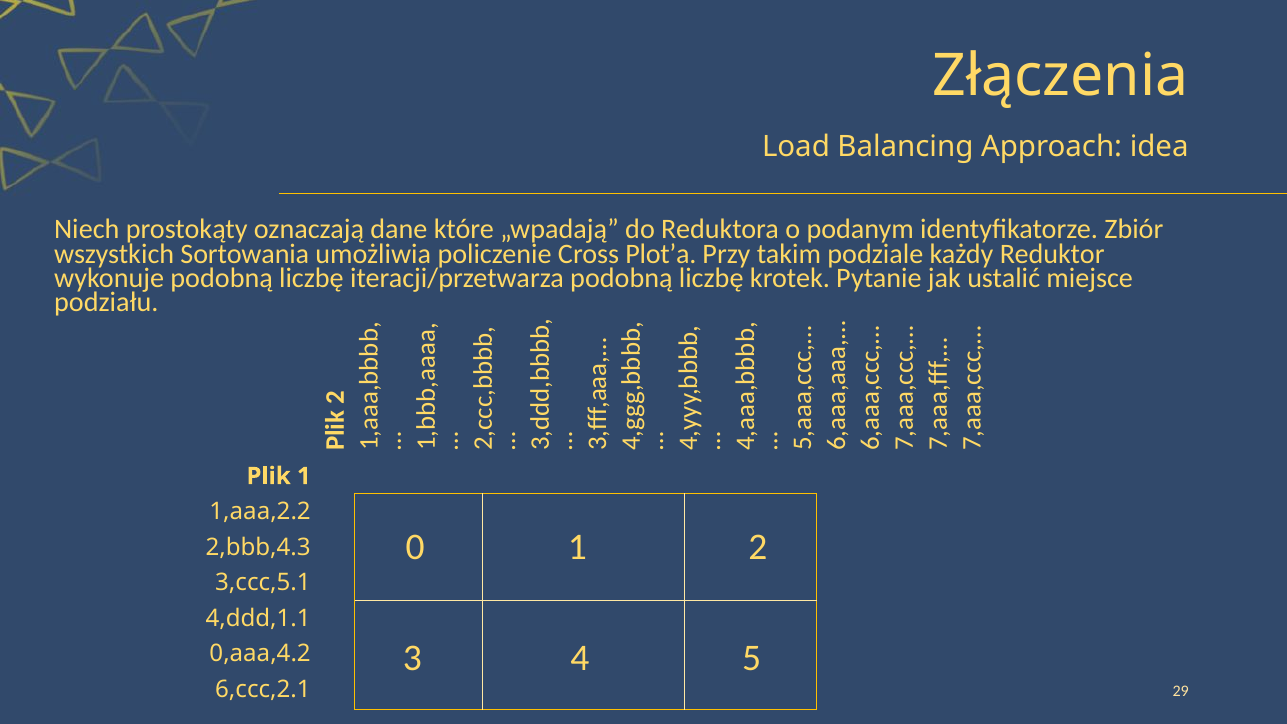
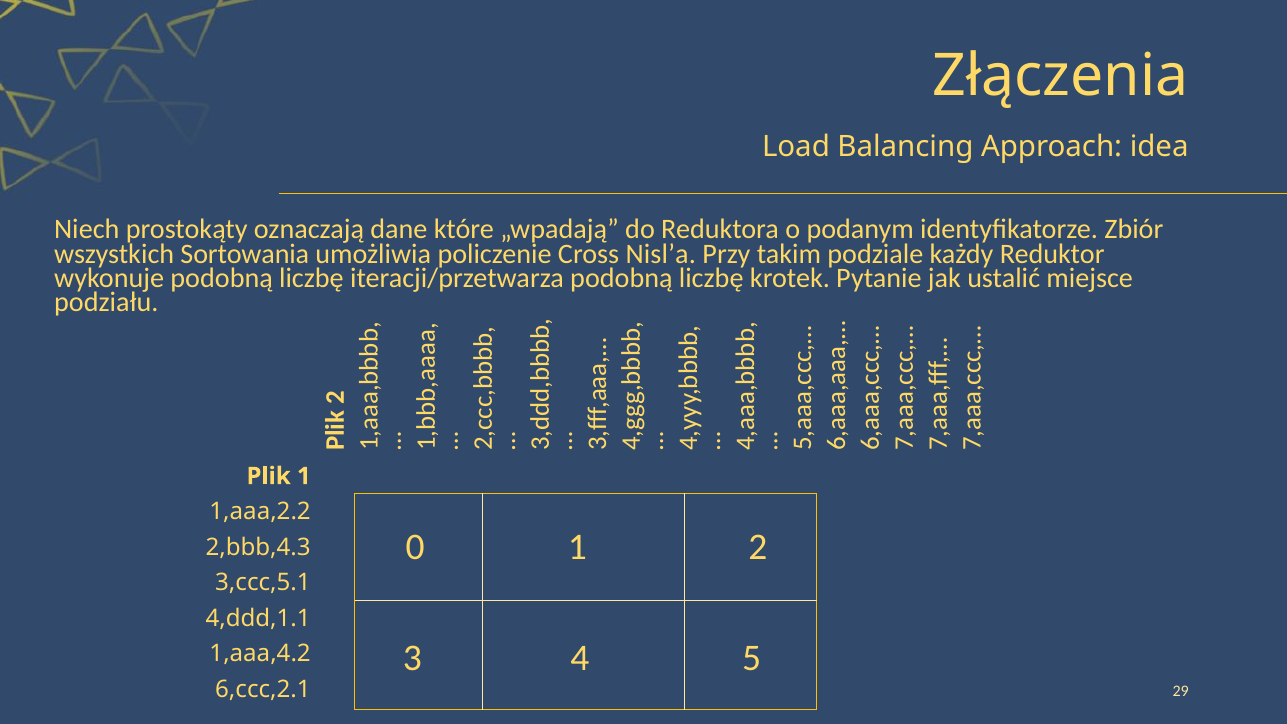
Plot’a: Plot’a -> Nisl’a (661, 254)
0,aaa,4.2: 0,aaa,4.2 -> 1,aaa,4.2 (260, 654)
